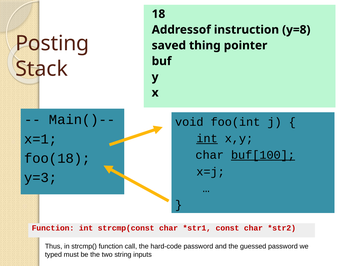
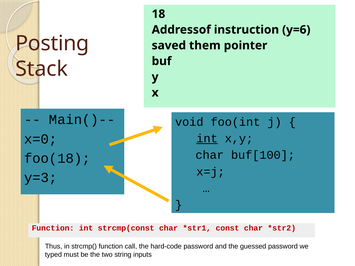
y=8: y=8 -> y=6 (296, 30)
thing: thing -> them (205, 45)
x=1: x=1 -> x=0 (41, 139)
buf[100 underline: present -> none (263, 155)
